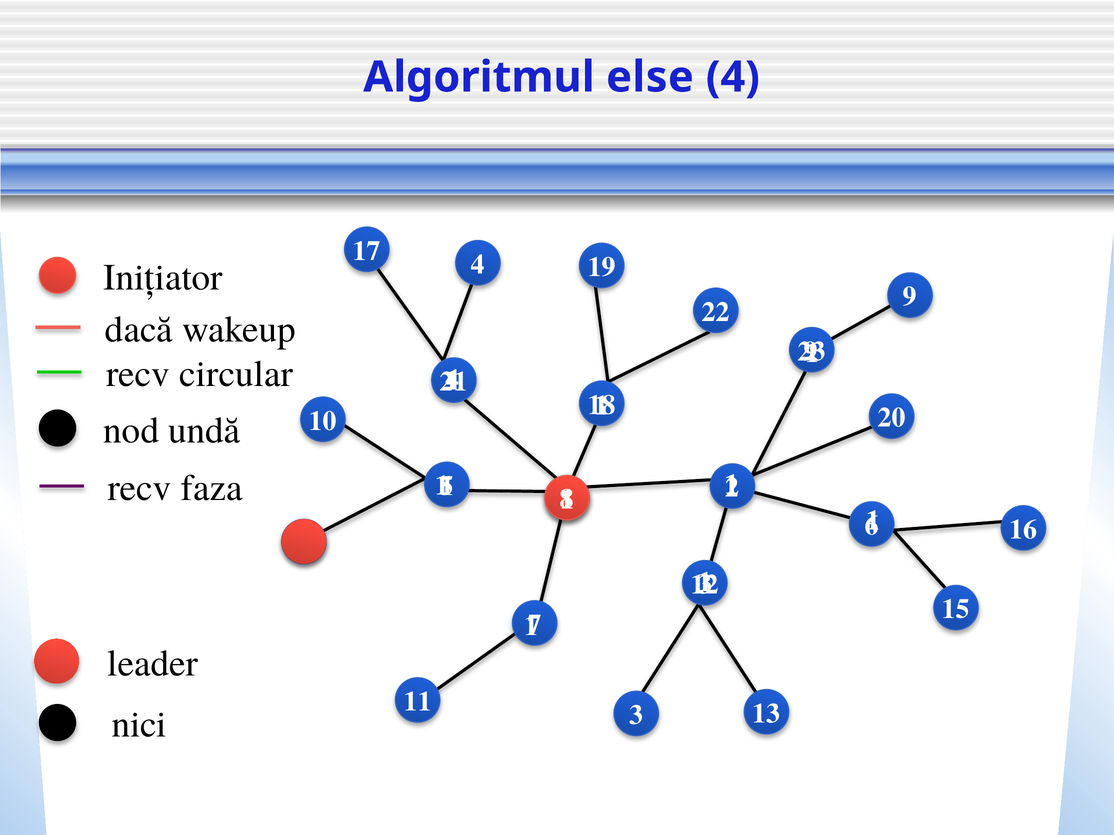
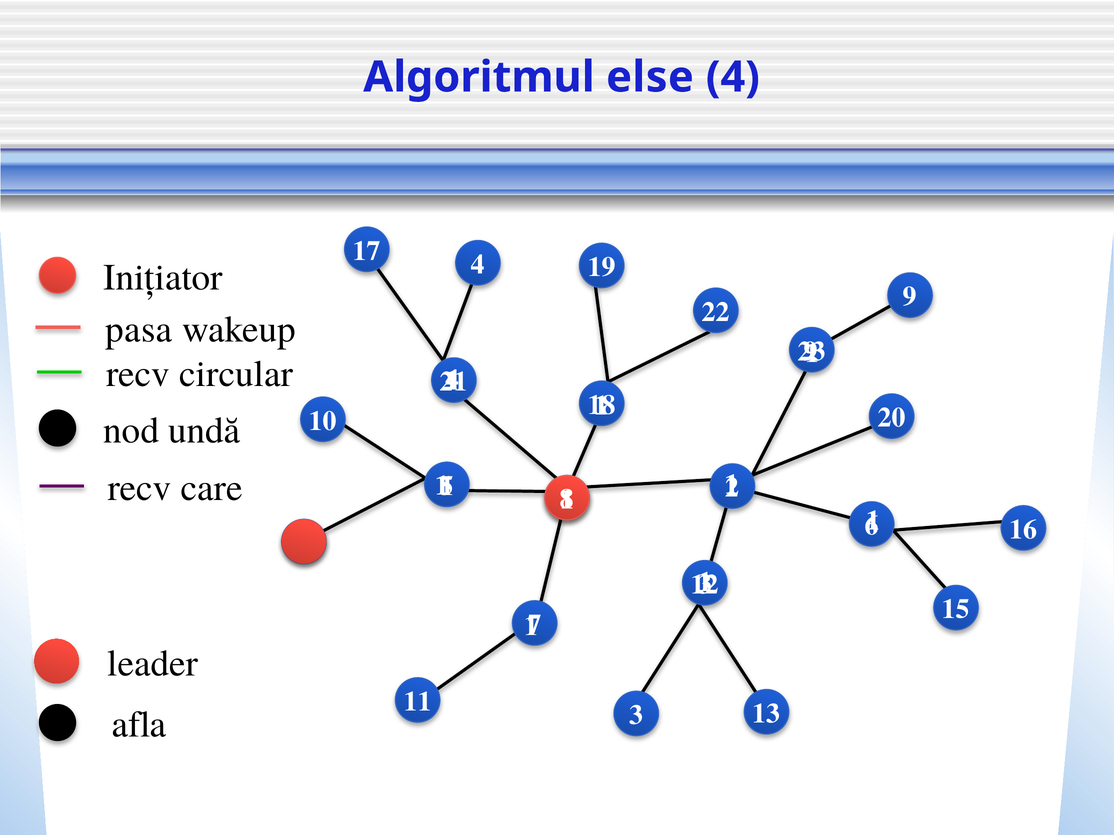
dacă: dacă -> pasa (139, 330)
faza: faza -> care (212, 488)
nici: nici -> afla (139, 725)
